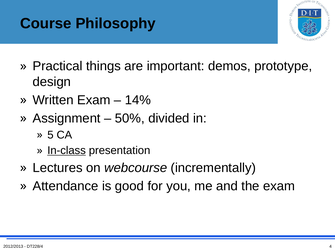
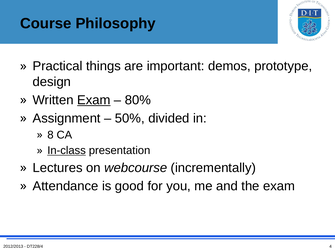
Exam underline: none -> present (94, 100)
14%: 14% -> 80% (138, 100)
5: 5 -> 8 (50, 135)
